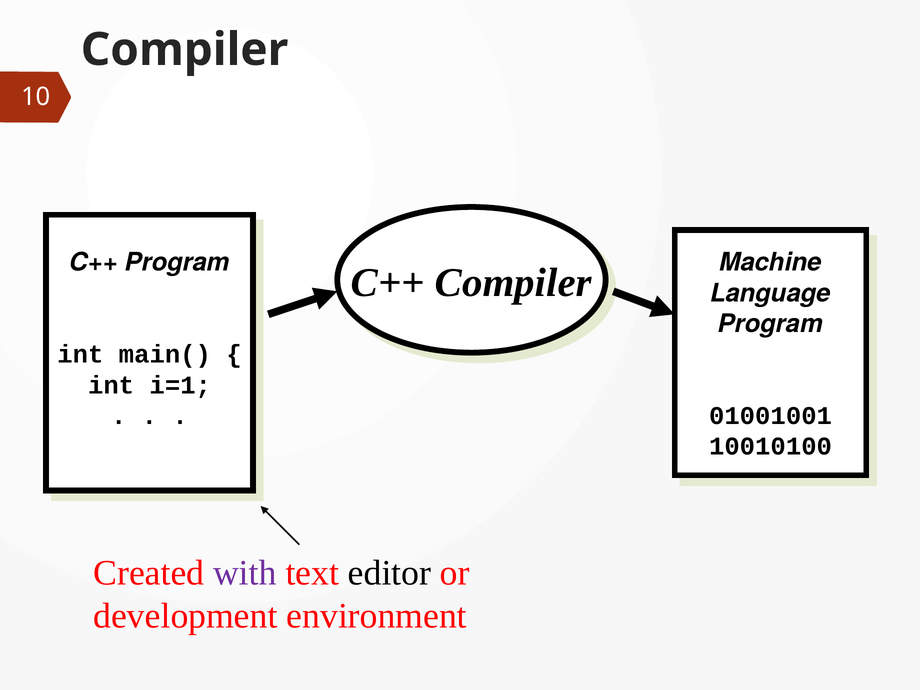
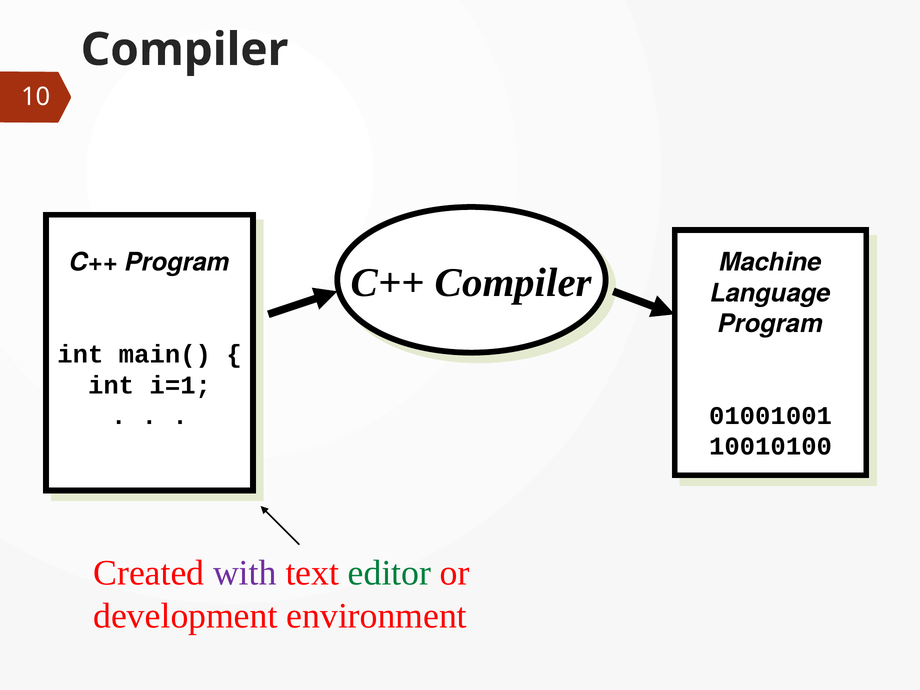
editor colour: black -> green (389, 573)
